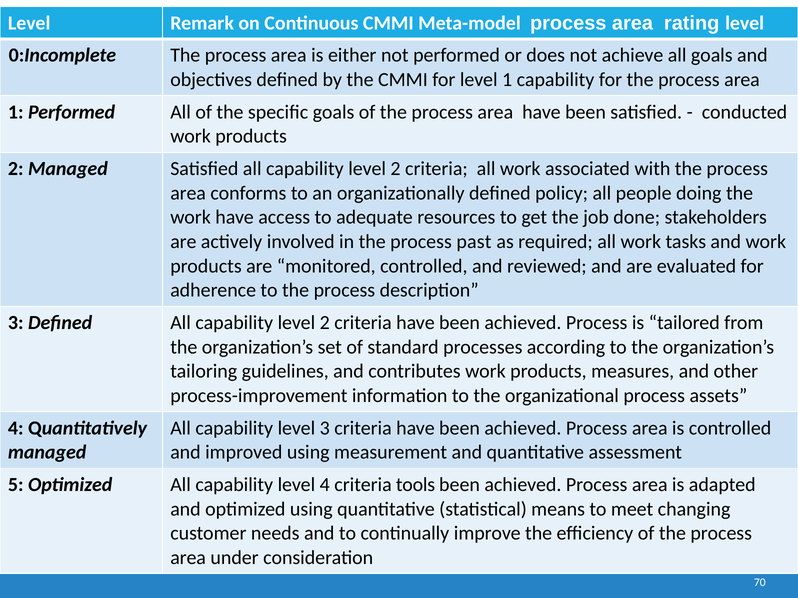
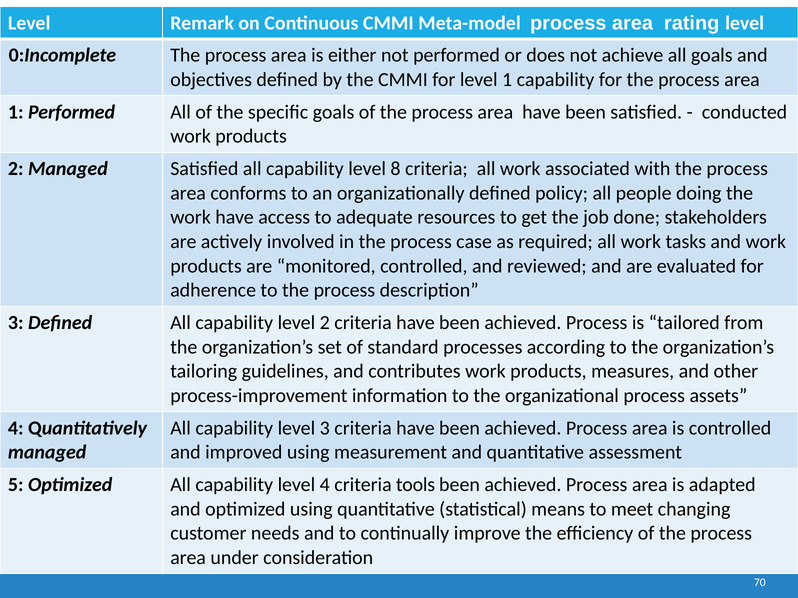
2: 2 -> 8 (395, 169)
past: past -> case (474, 242)
